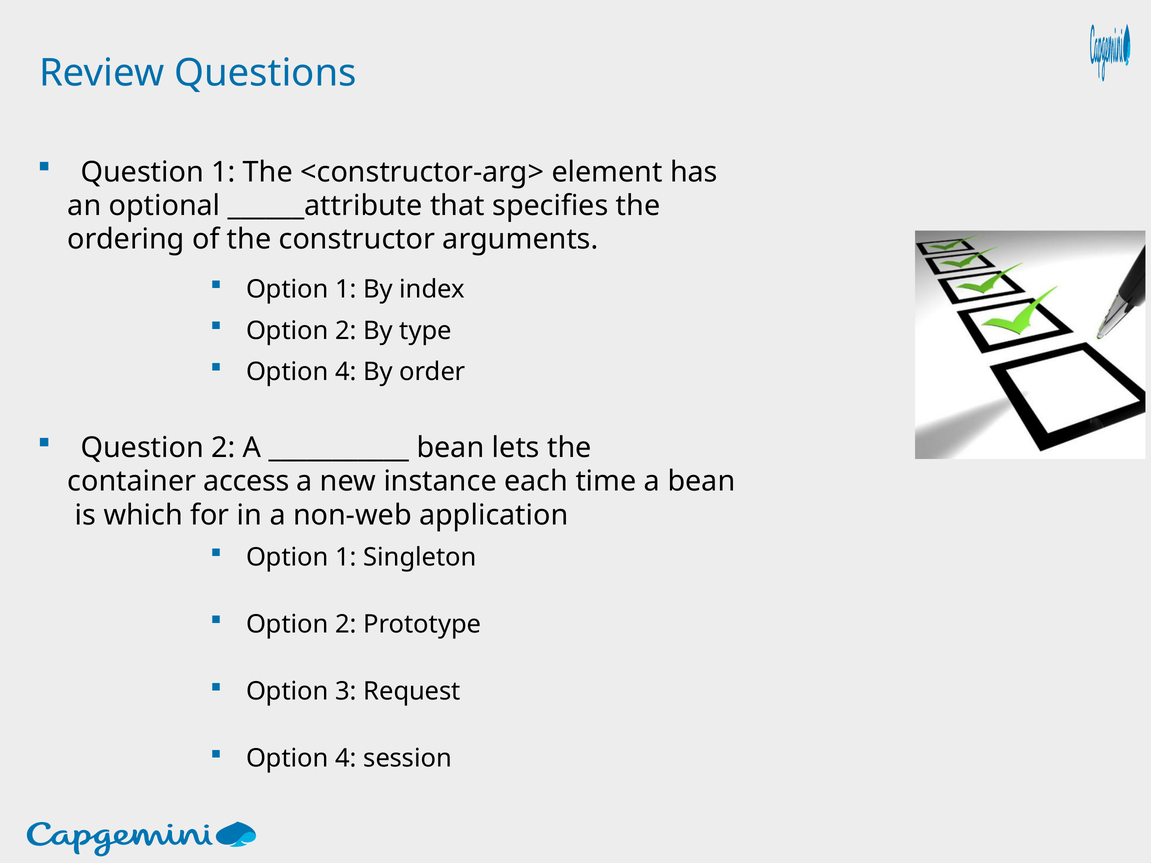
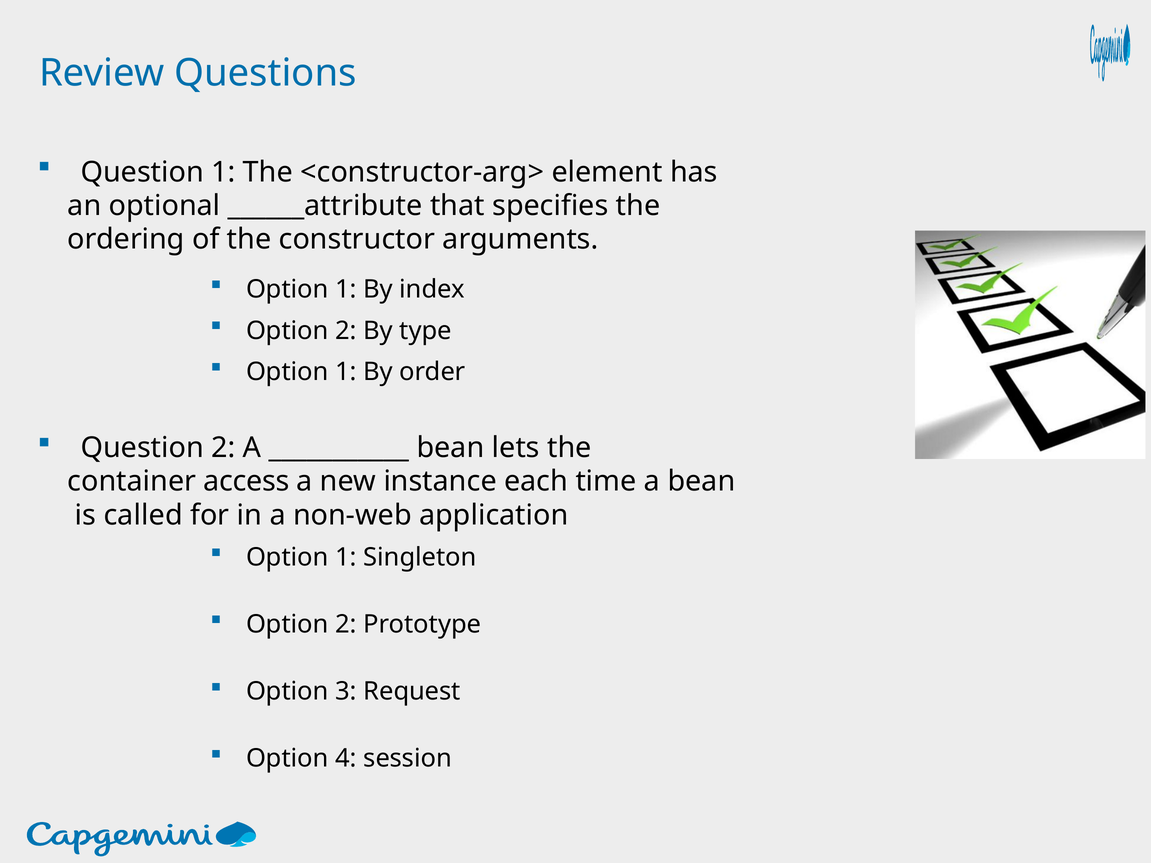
4: 4 -> 1 (346, 372)
which: which -> called (143, 515)
